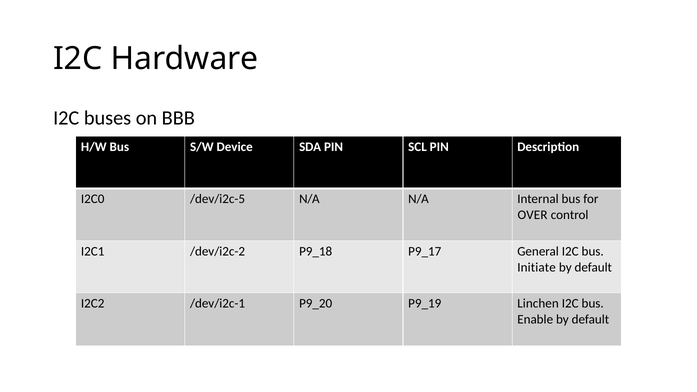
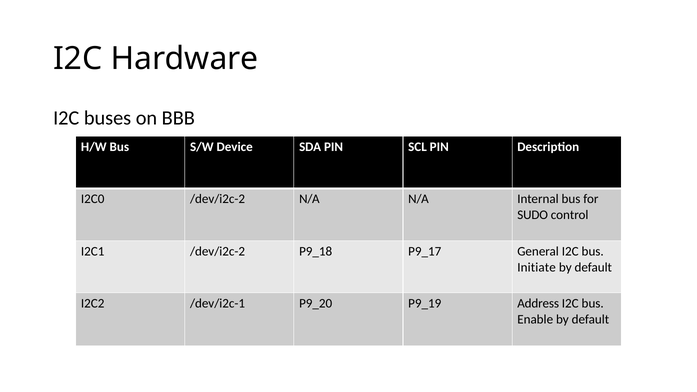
I2C0 /dev/i2c-5: /dev/i2c-5 -> /dev/i2c-2 (218, 199)
OVER: OVER -> SUDO (533, 215)
Linchen: Linchen -> Address (538, 304)
